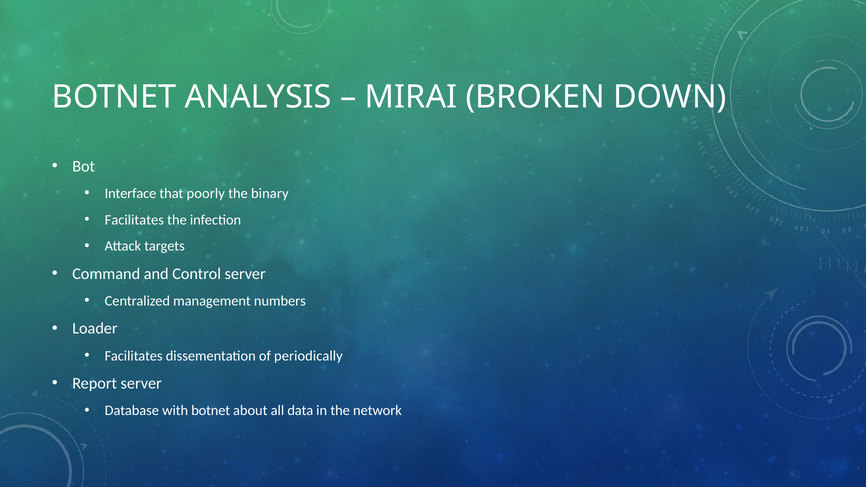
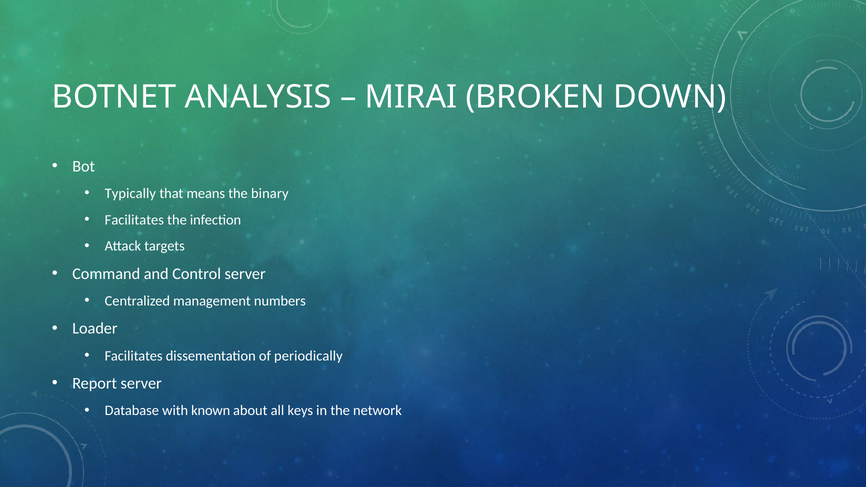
Interface: Interface -> Typically (130, 194)
poorly: poorly -> means (206, 194)
with botnet: botnet -> known (211, 411)
data: data -> keys (300, 411)
